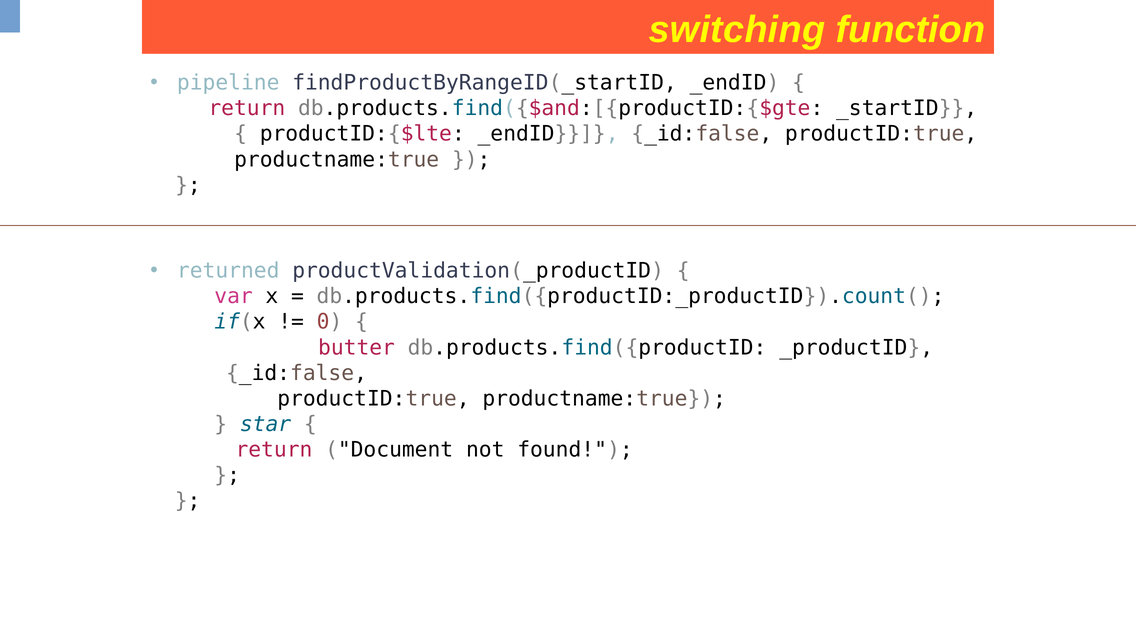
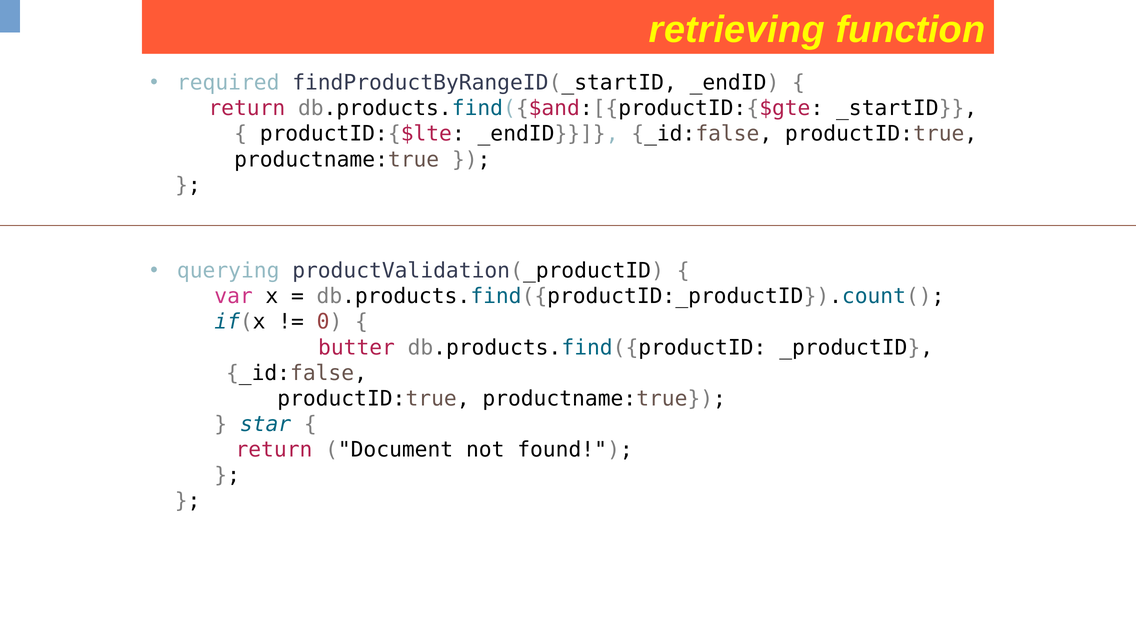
switching: switching -> retrieving (737, 30)
pipeline: pipeline -> required (228, 83)
returned: returned -> querying (228, 271)
